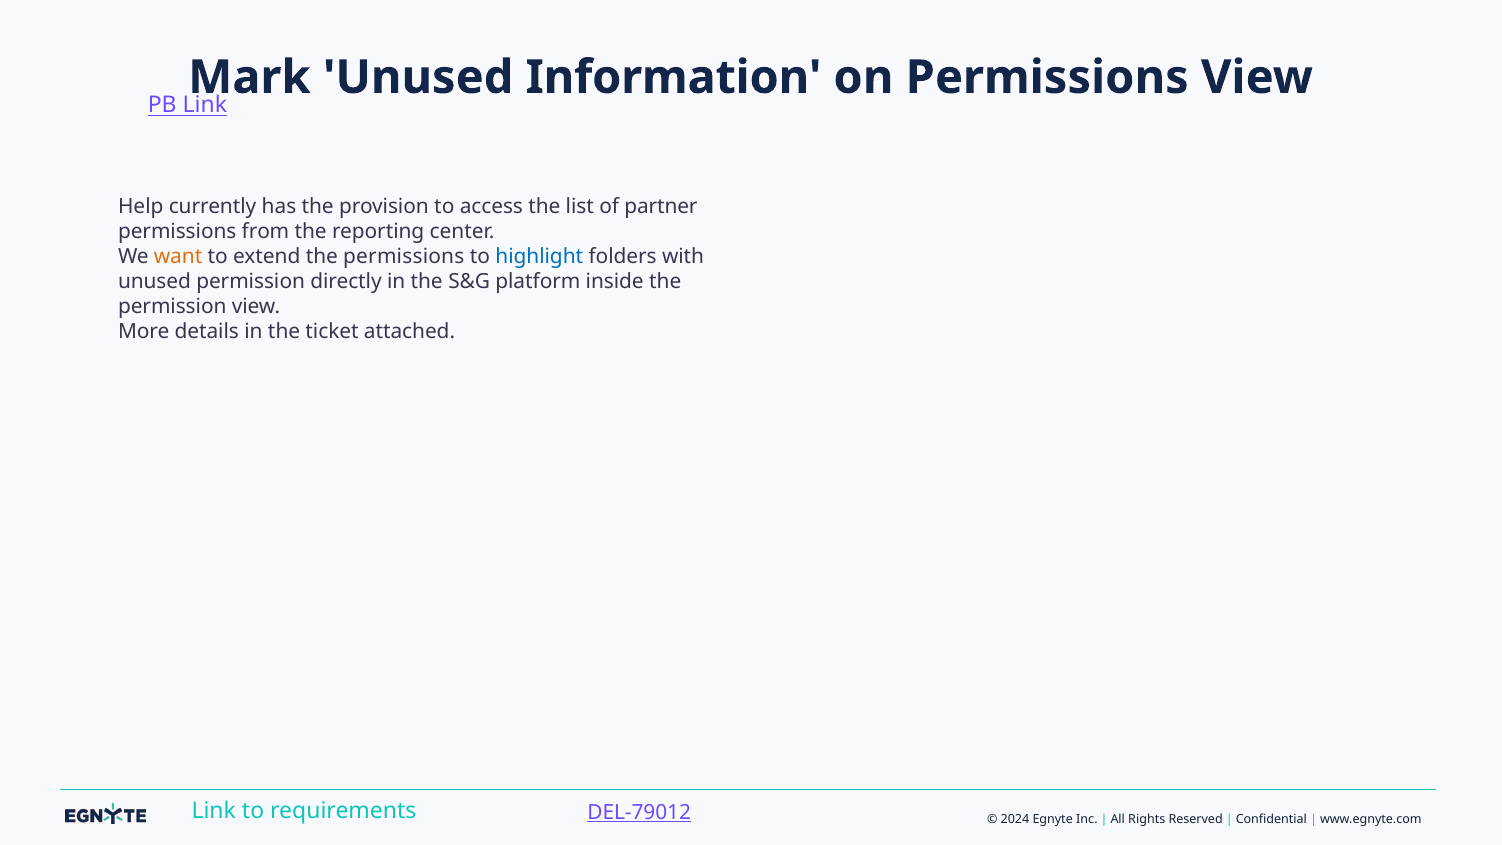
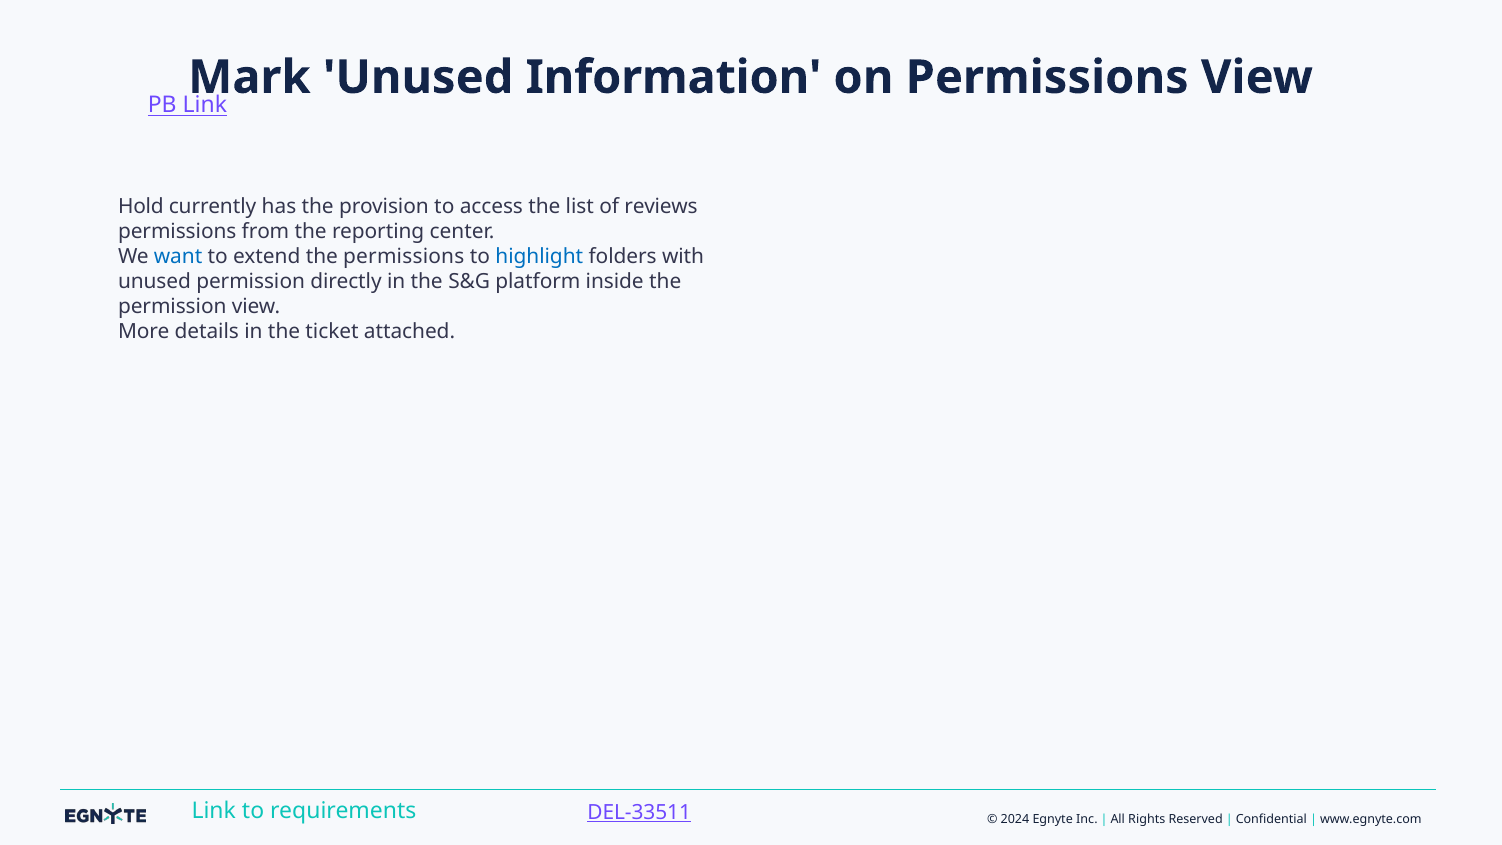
Help: Help -> Hold (141, 206)
partner: partner -> reviews (661, 206)
want colour: orange -> blue (178, 257)
DEL-79012: DEL-79012 -> DEL-33511 (639, 812)
